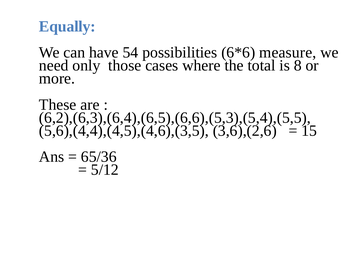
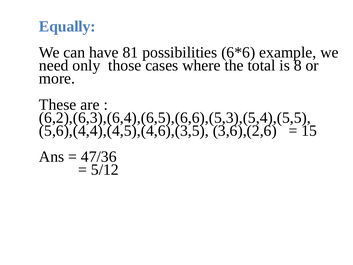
54: 54 -> 81 (130, 52)
measure: measure -> example (288, 52)
65/36: 65/36 -> 47/36 (99, 156)
